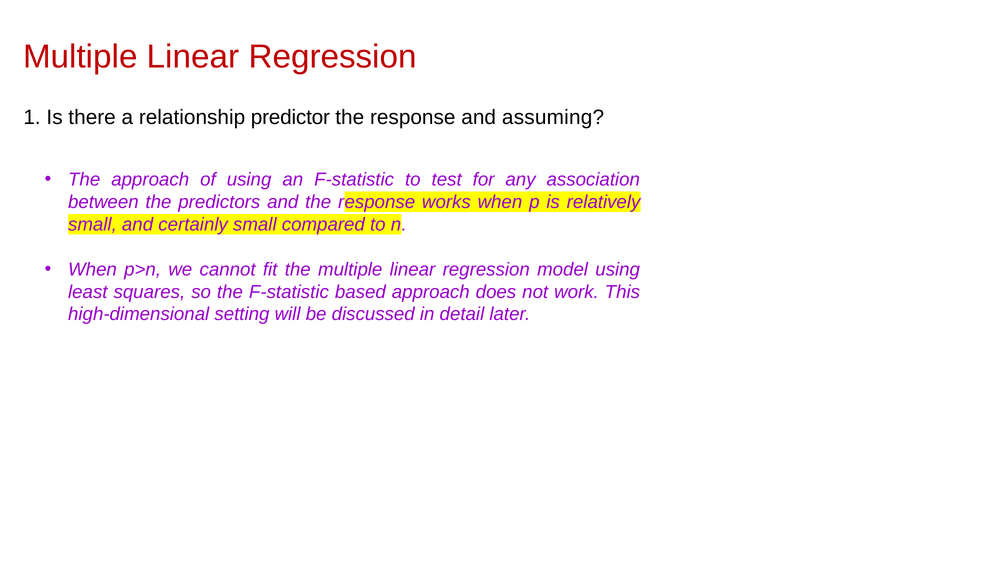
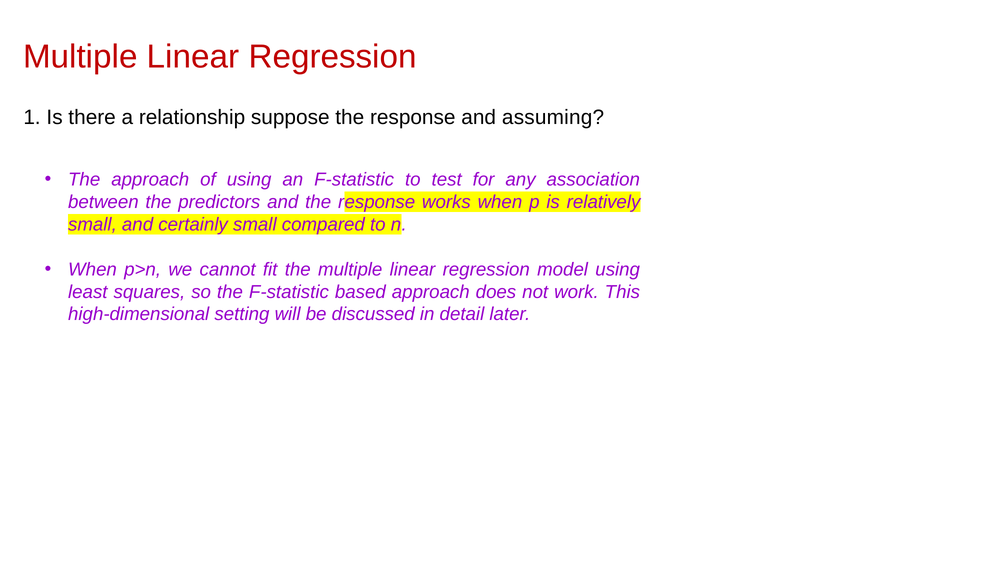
predictor: predictor -> suppose (290, 117)
